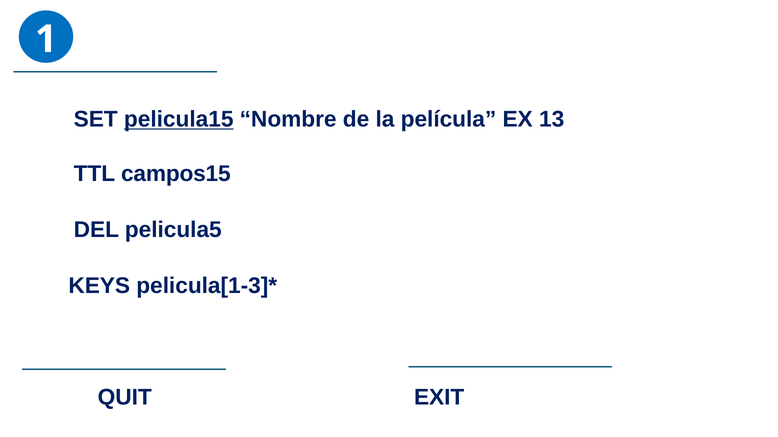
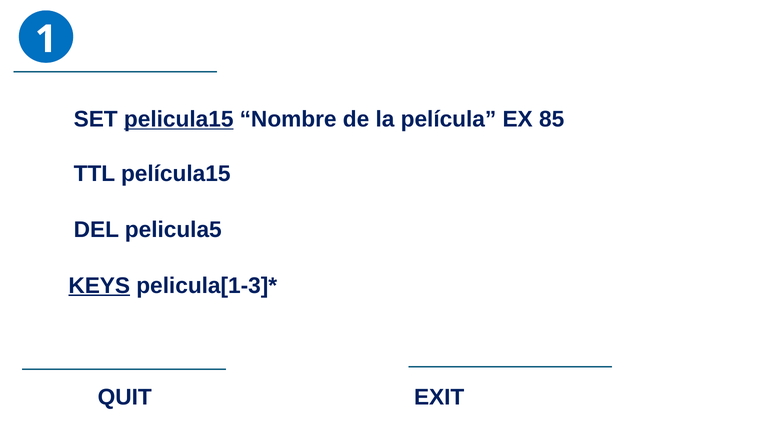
13: 13 -> 85 (552, 119)
campos15: campos15 -> película15 (176, 174)
KEYS underline: none -> present (99, 286)
